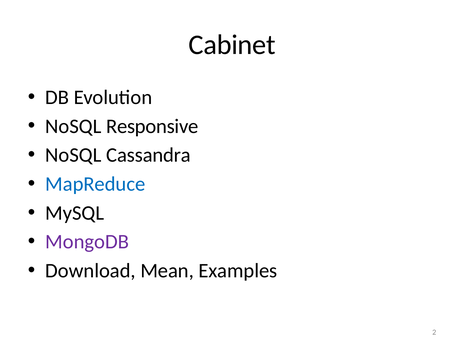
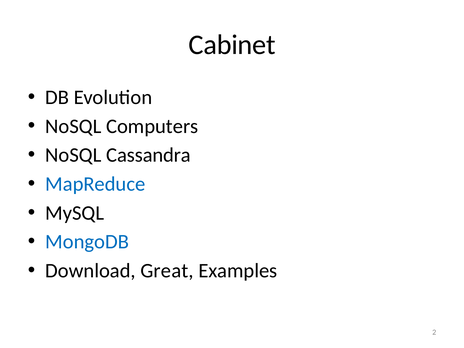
Responsive: Responsive -> Computers (152, 126)
MongoDB colour: purple -> blue (87, 242)
Mean: Mean -> Great (167, 271)
